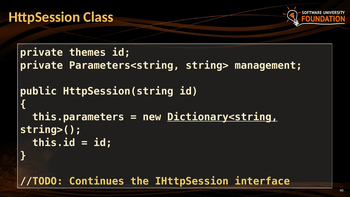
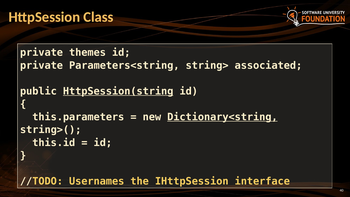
management: management -> associated (268, 65)
HttpSession(string underline: none -> present (118, 91)
Continues: Continues -> Usernames (97, 181)
